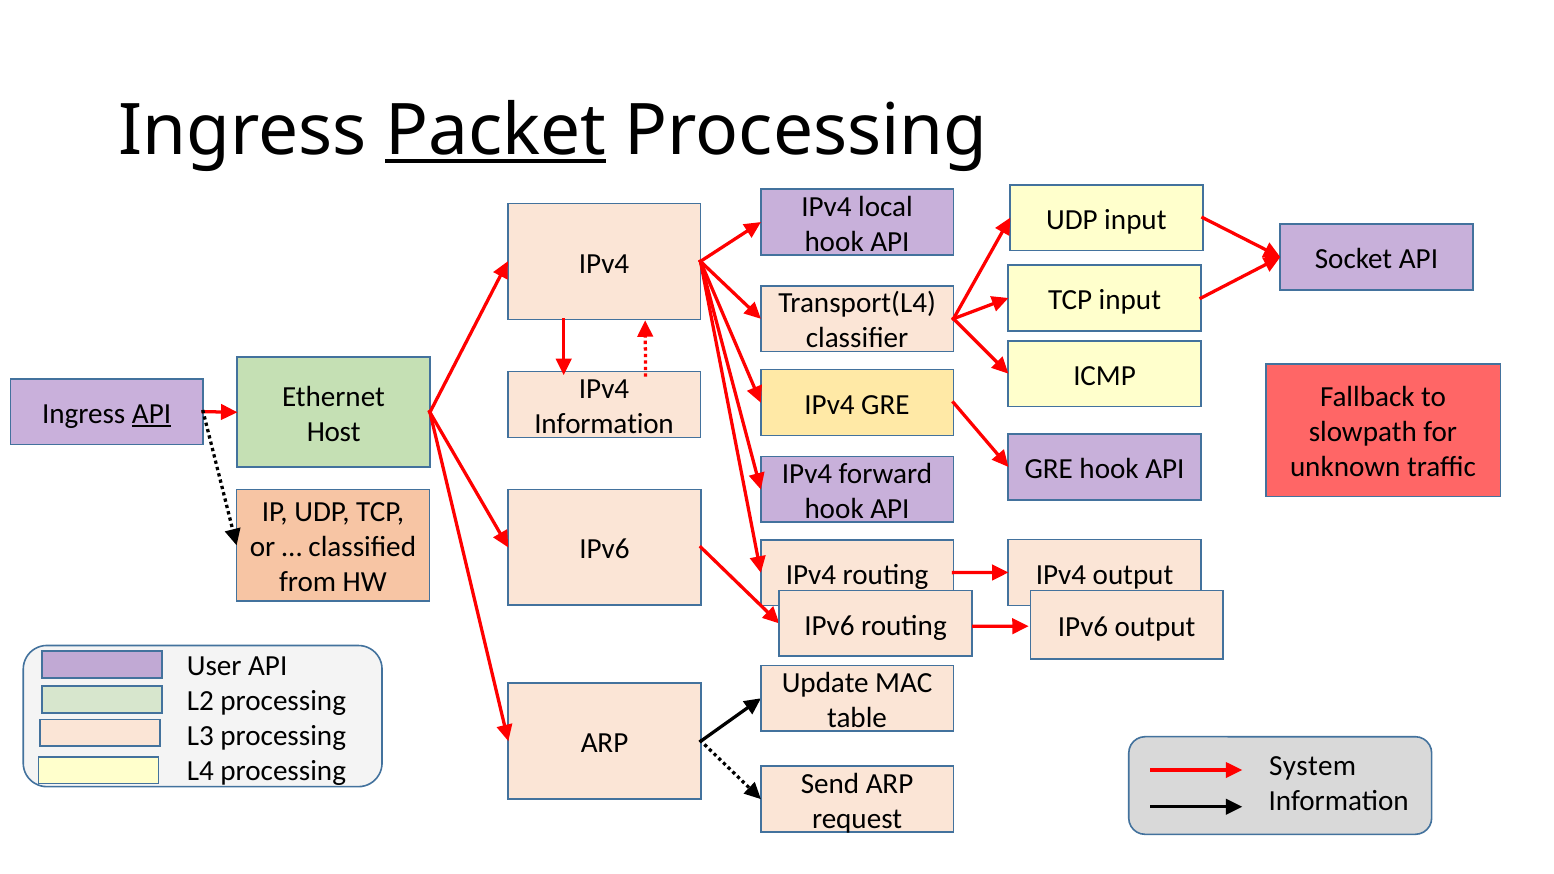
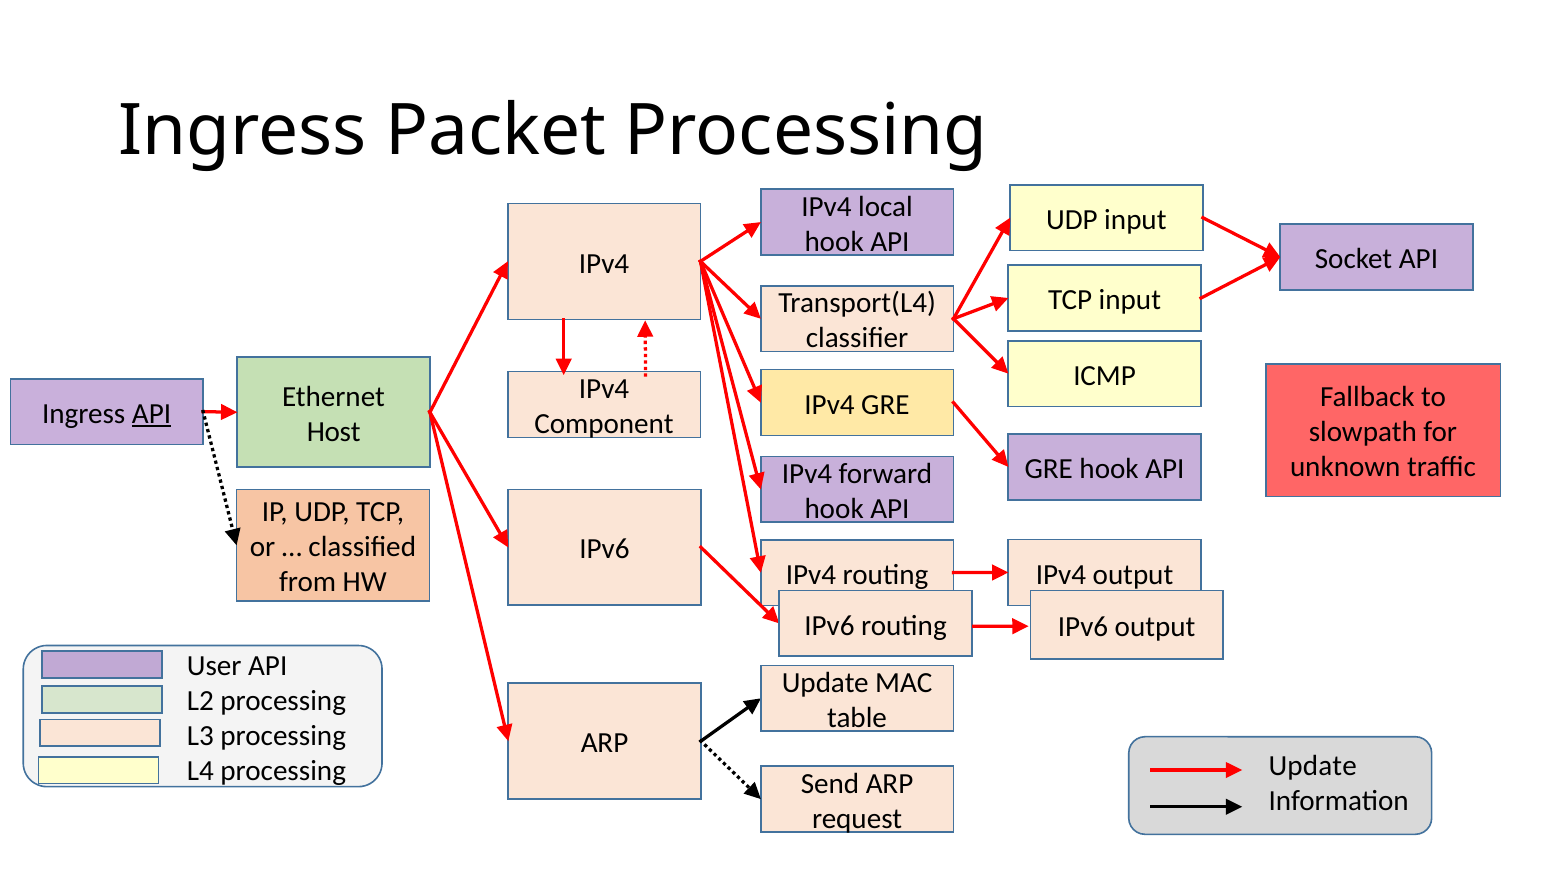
Packet underline: present -> none (496, 131)
Information: Information -> Component (604, 424)
System: System -> Update (1313, 766)
